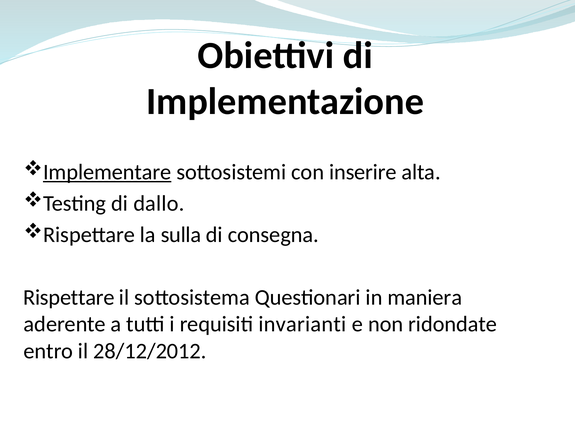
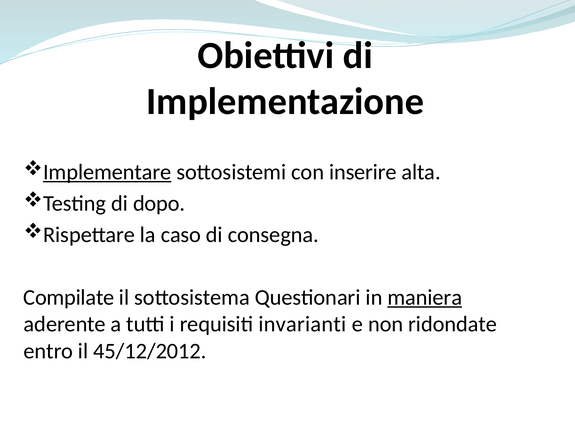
dallo: dallo -> dopo (159, 204)
sulla: sulla -> caso (181, 235)
Rispettare: Rispettare -> Compilate (69, 298)
maniera underline: none -> present (425, 298)
28/12/2012: 28/12/2012 -> 45/12/2012 (150, 351)
